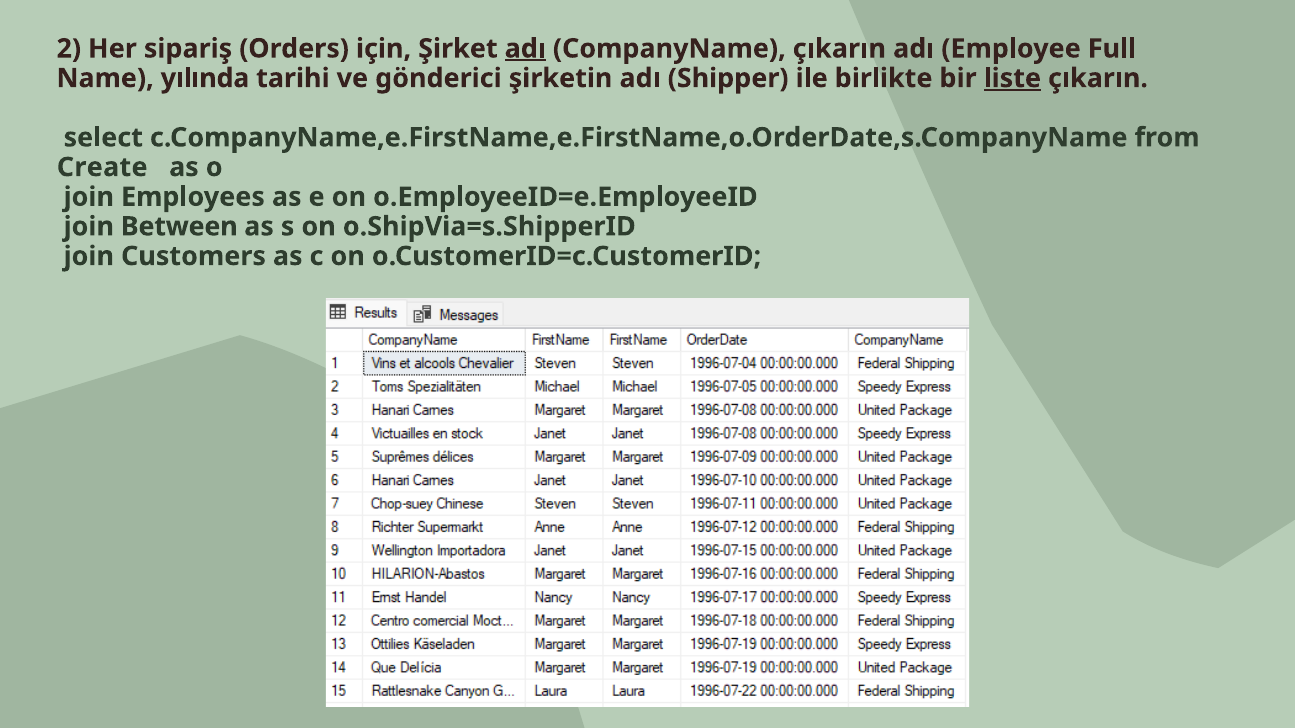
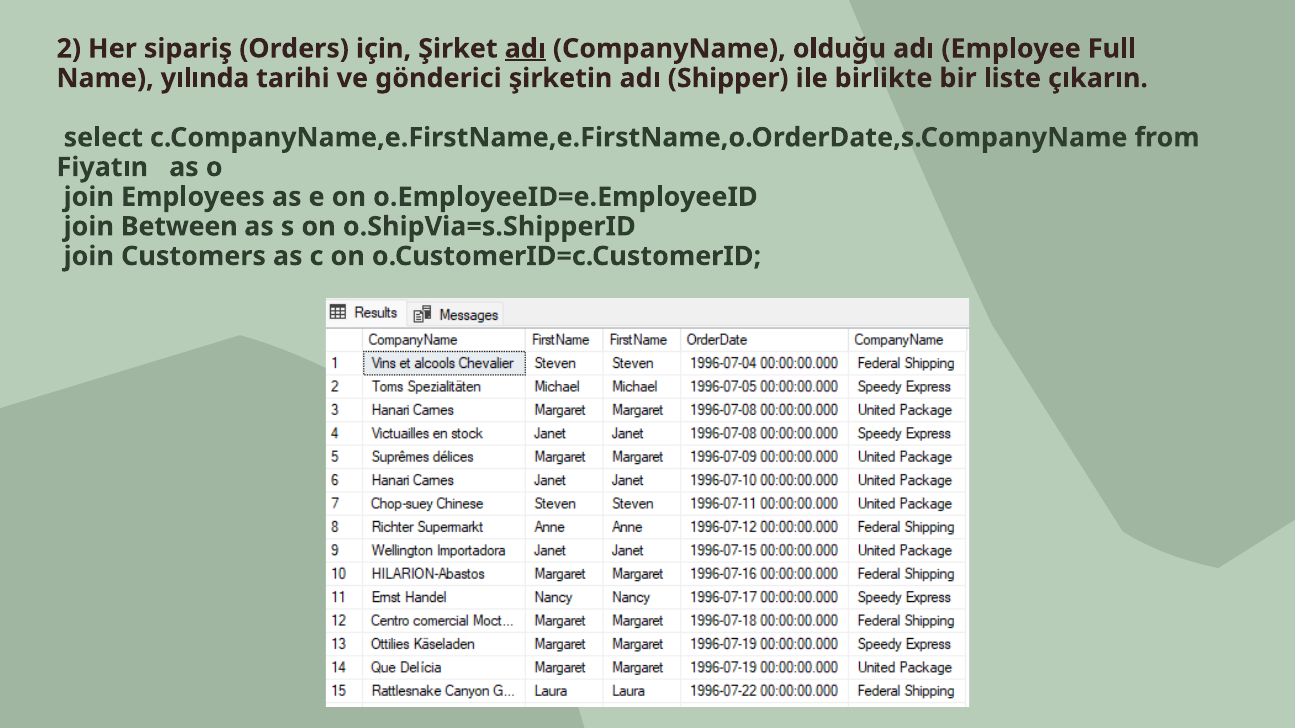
CompanyName çıkarın: çıkarın -> olduğu (839, 49)
liste underline: present -> none (1012, 78)
Create: Create -> Fiyatın (102, 167)
